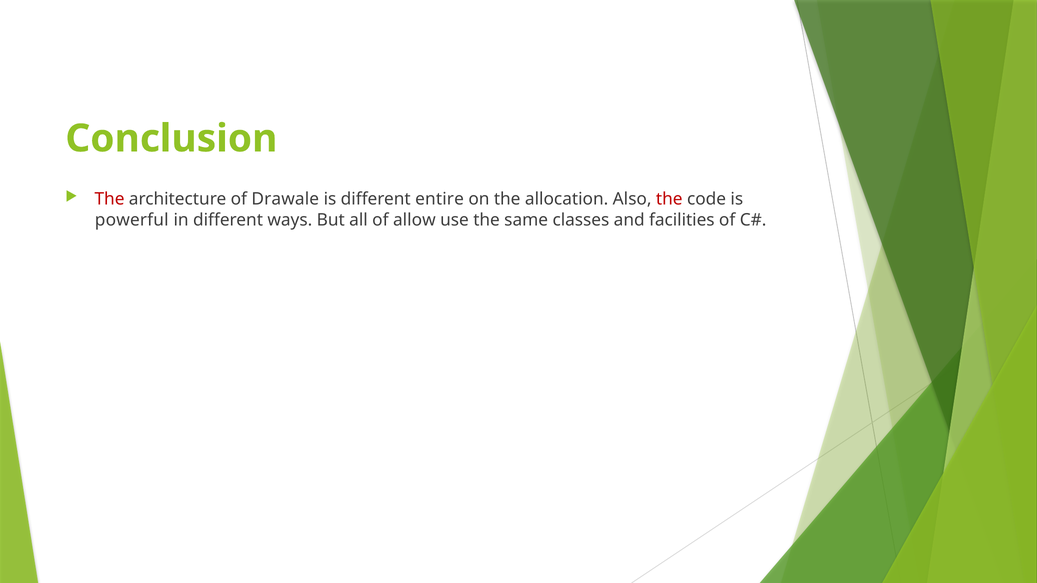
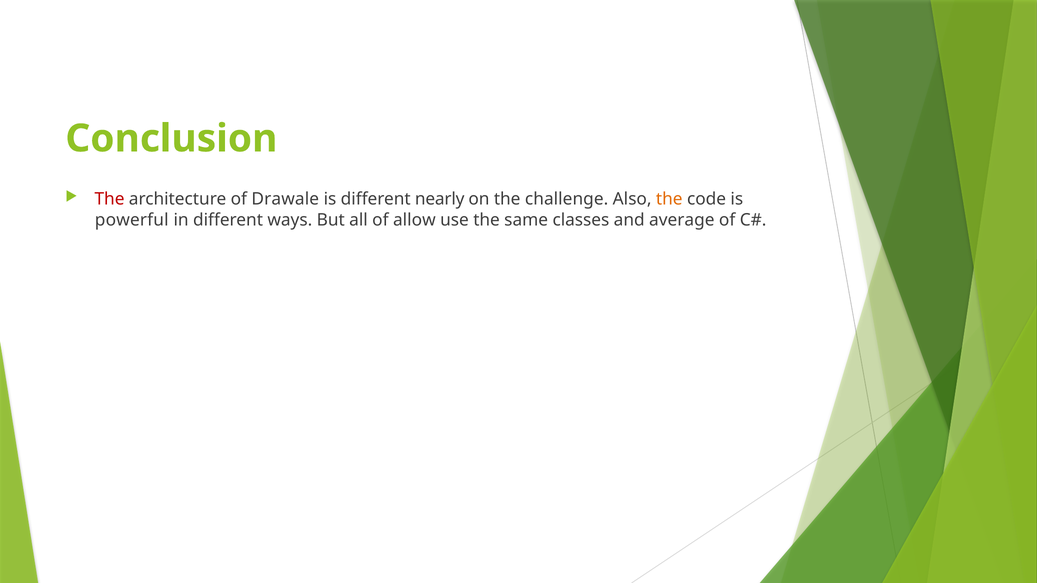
entire: entire -> nearly (440, 199)
allocation: allocation -> challenge (567, 199)
the colour: red -> orange (669, 199)
facilities: facilities -> average (682, 220)
